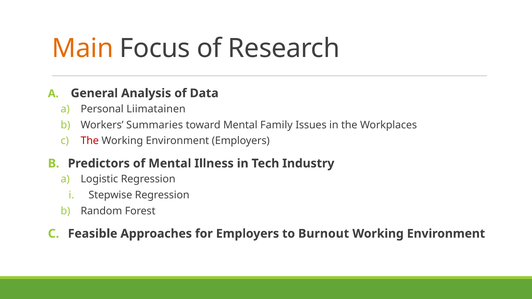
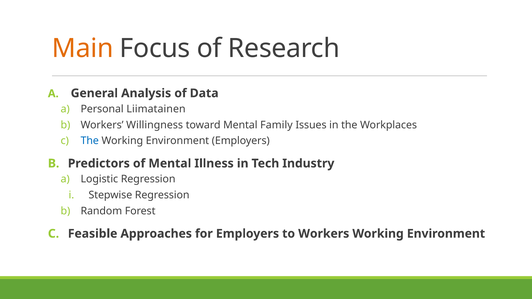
Summaries: Summaries -> Willingness (155, 125)
The colour: red -> blue (90, 141)
to Burnout: Burnout -> Workers (324, 234)
